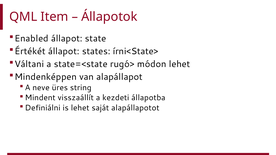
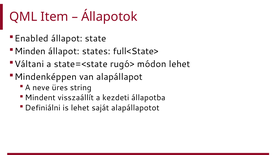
Értékét: Értékét -> Minden (30, 51)
írni<State>: írni<State> -> full<State> (136, 51)
